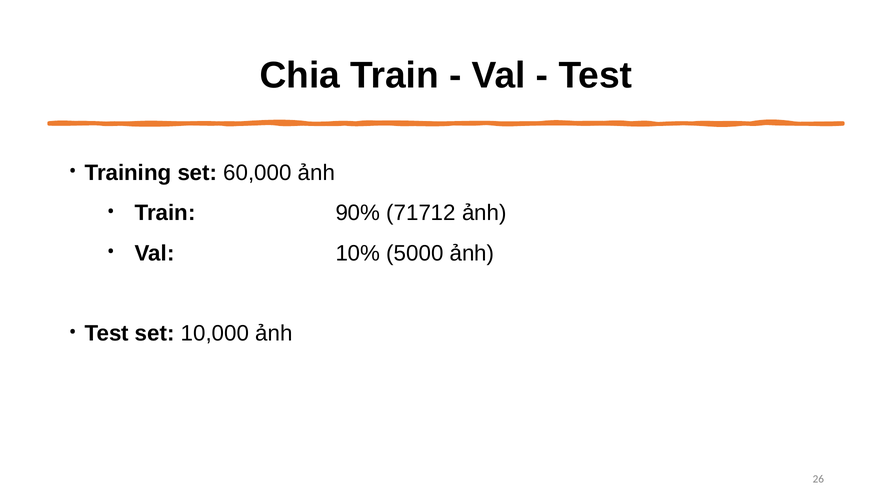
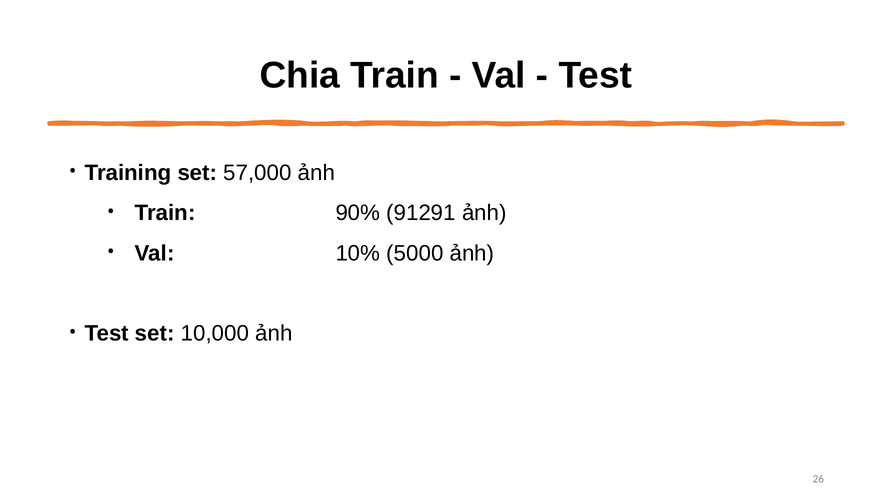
60,000: 60,000 -> 57,000 (258, 173)
71712: 71712 -> 91291 (421, 213)
